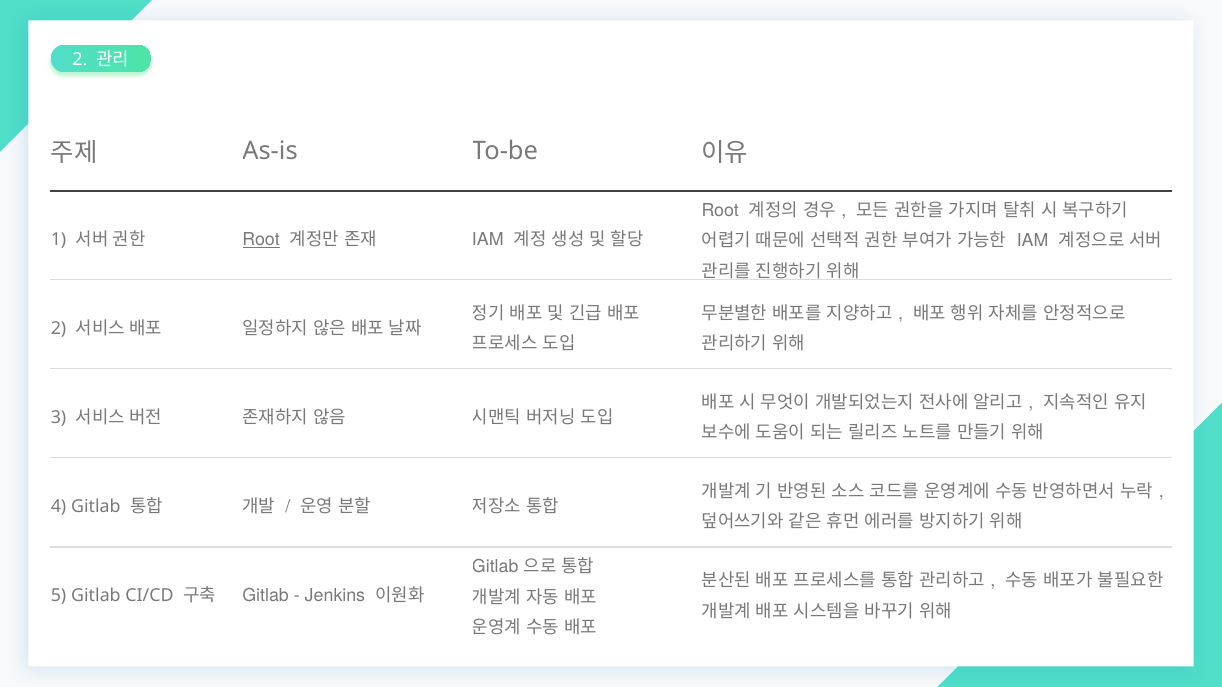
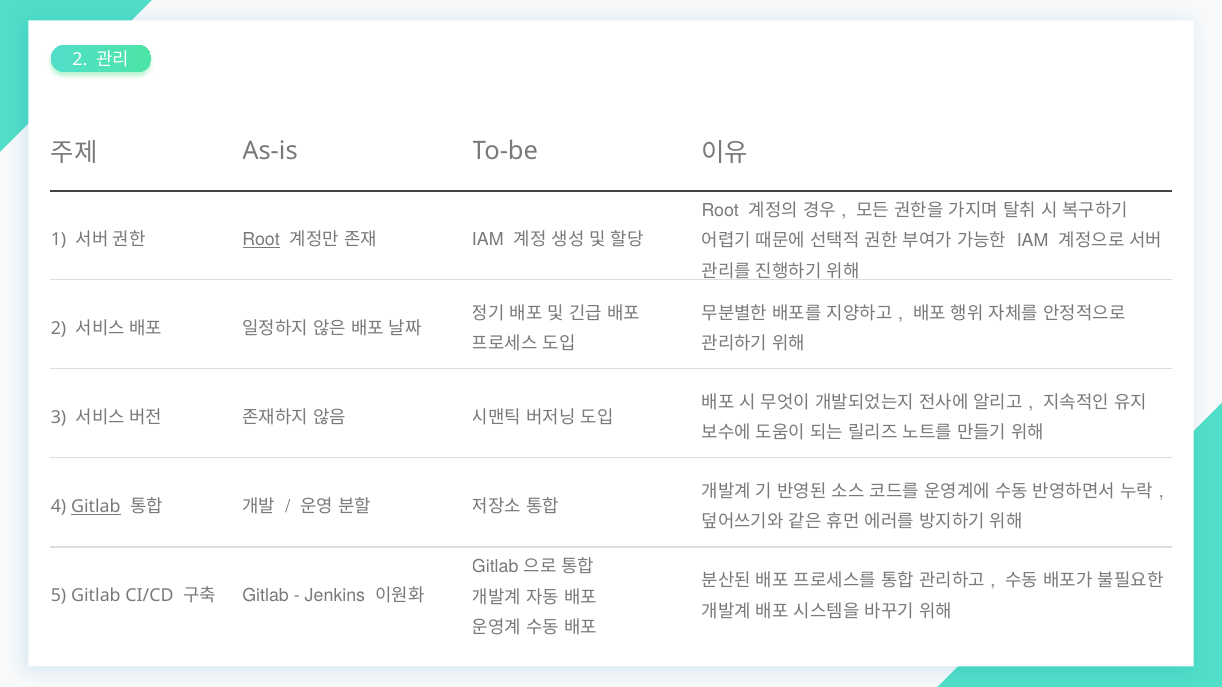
Gitlab underline: none -> present (96, 507)
